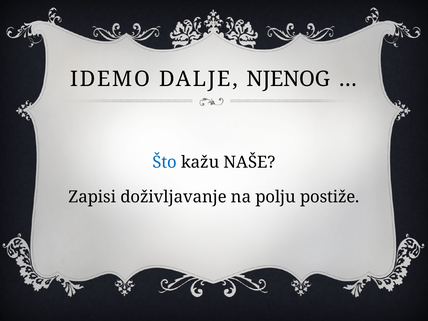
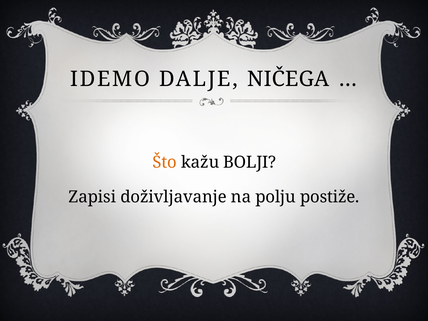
NJENOG: NJENOG -> NIČEGA (288, 79)
Što colour: blue -> orange (165, 162)
NAŠE: NAŠE -> BOLJI (250, 162)
